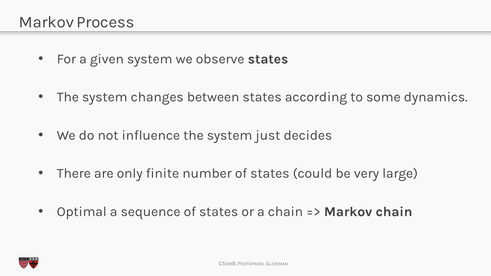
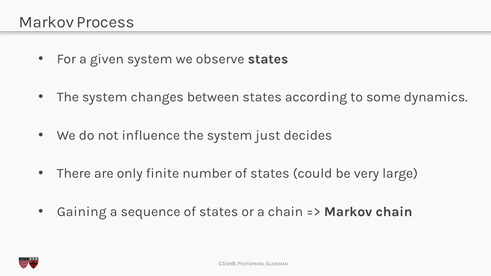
Optimal: Optimal -> Gaining (82, 212)
